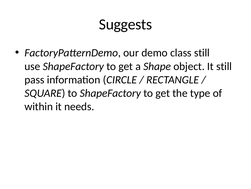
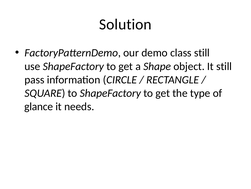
Suggests: Suggests -> Solution (125, 24)
within: within -> glance (39, 106)
